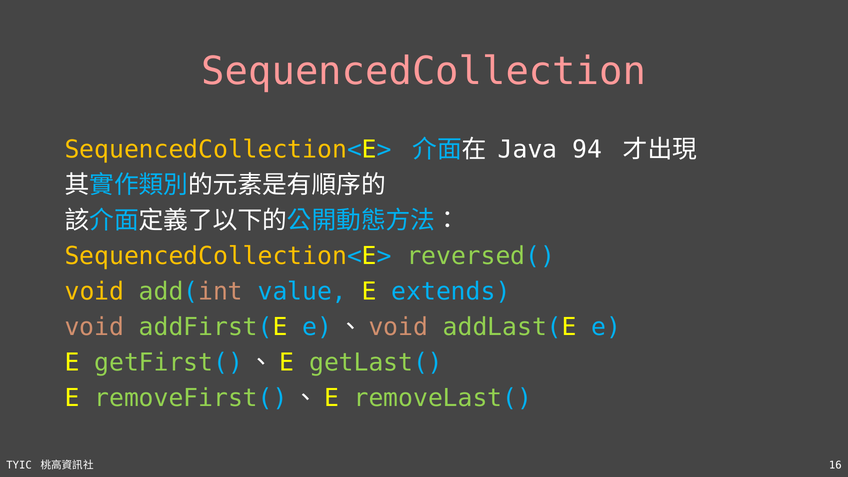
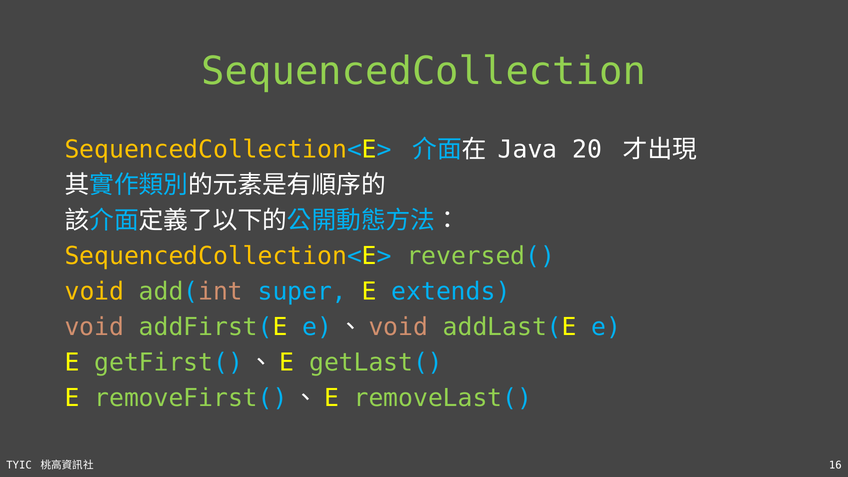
SequencedCollection colour: pink -> light green (424, 71)
94: 94 -> 20 (587, 150)
value: value -> super (302, 292)
